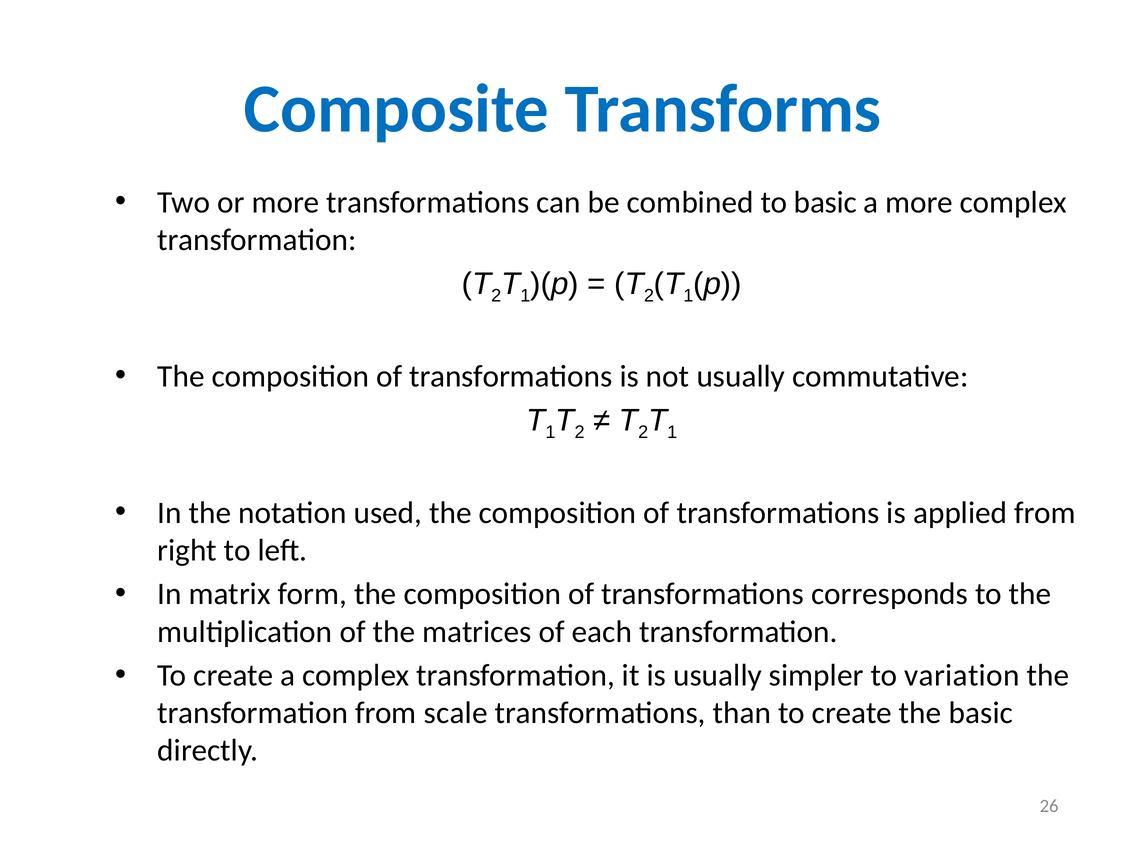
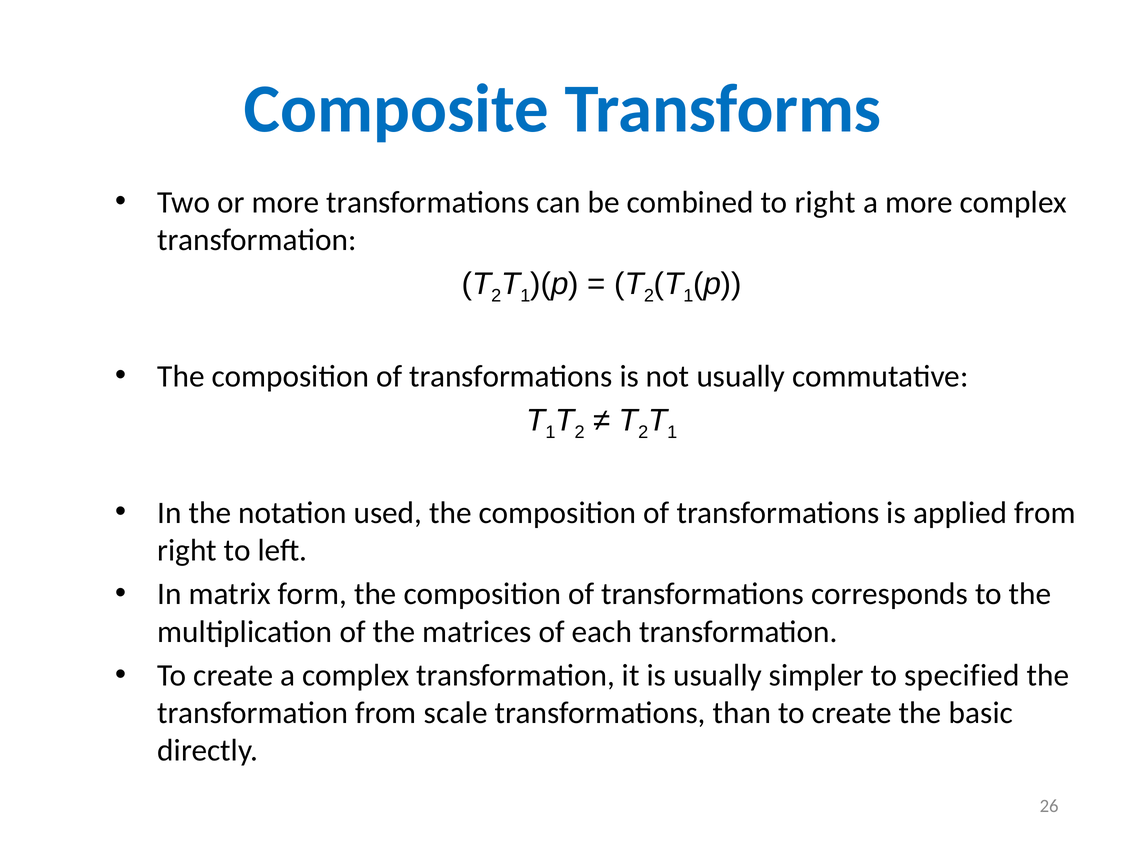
to basic: basic -> right (825, 203)
variation: variation -> specified (962, 676)
